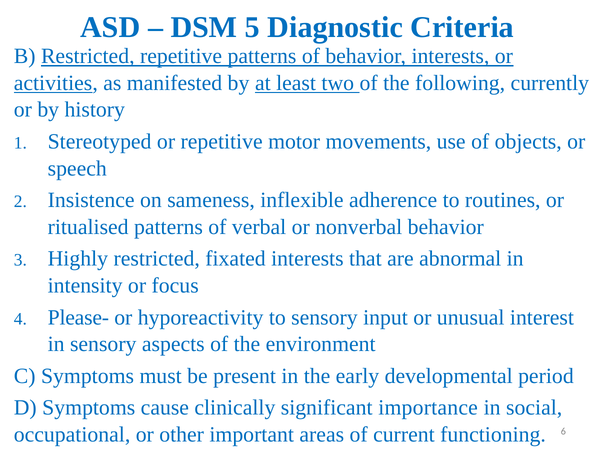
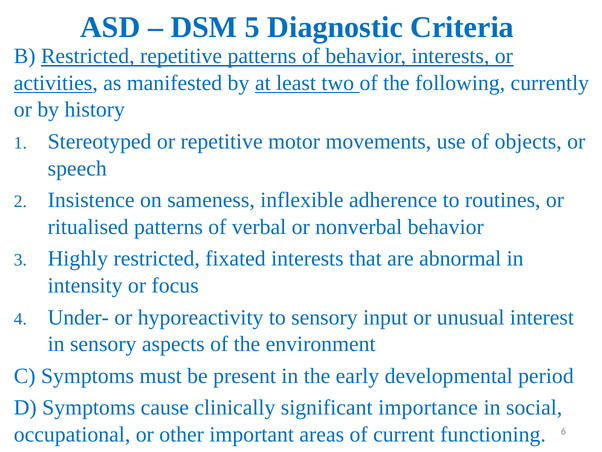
Please-: Please- -> Under- (78, 317)
